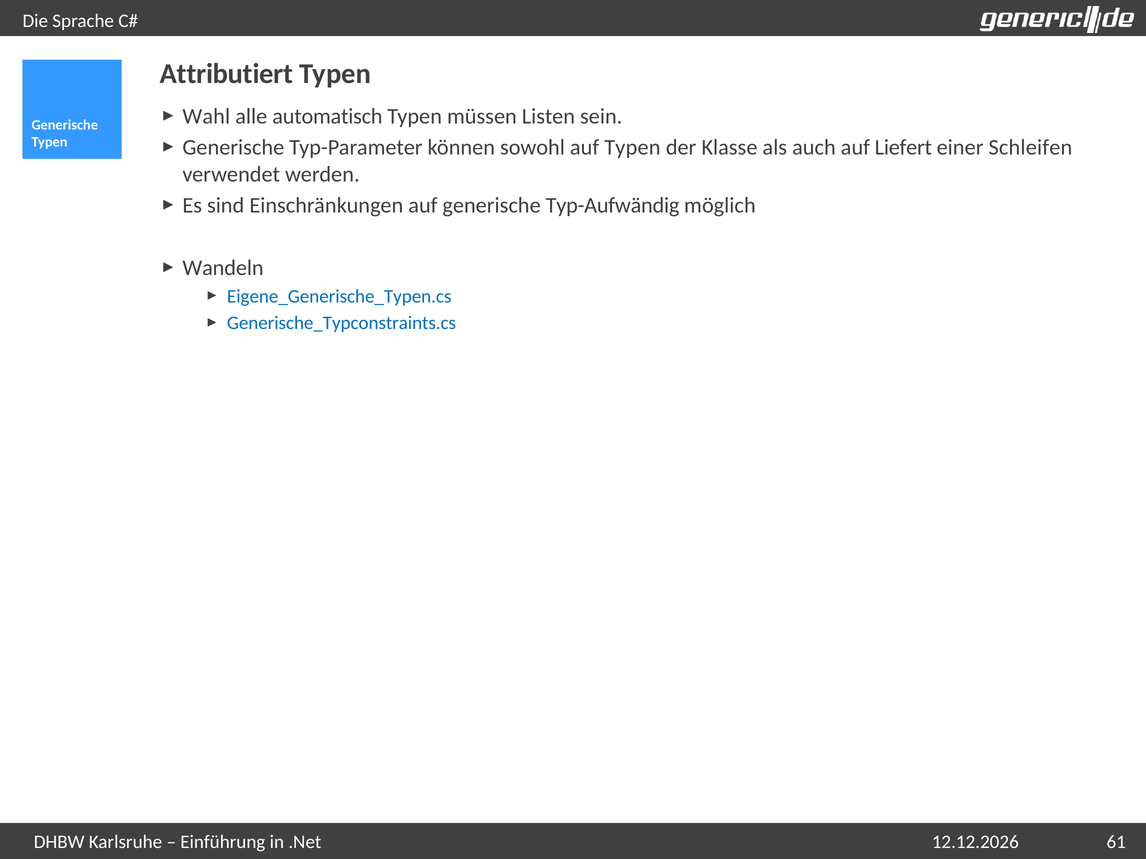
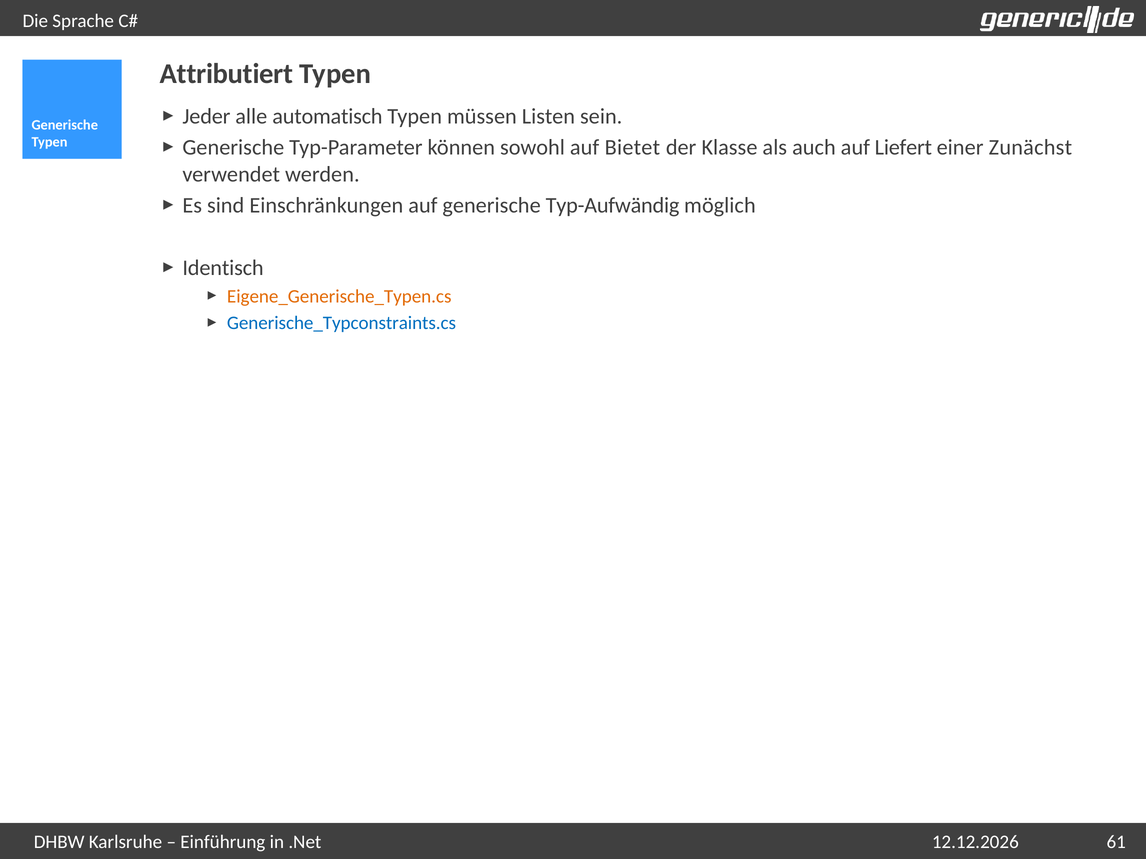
Wahl: Wahl -> Jeder (206, 116)
auf Typen: Typen -> Bietet (632, 148)
Schleifen: Schleifen -> Zunächst (1030, 148)
Wandeln: Wandeln -> Identisch (223, 268)
Eigene_Generische_Typen.cs colour: blue -> orange (339, 296)
